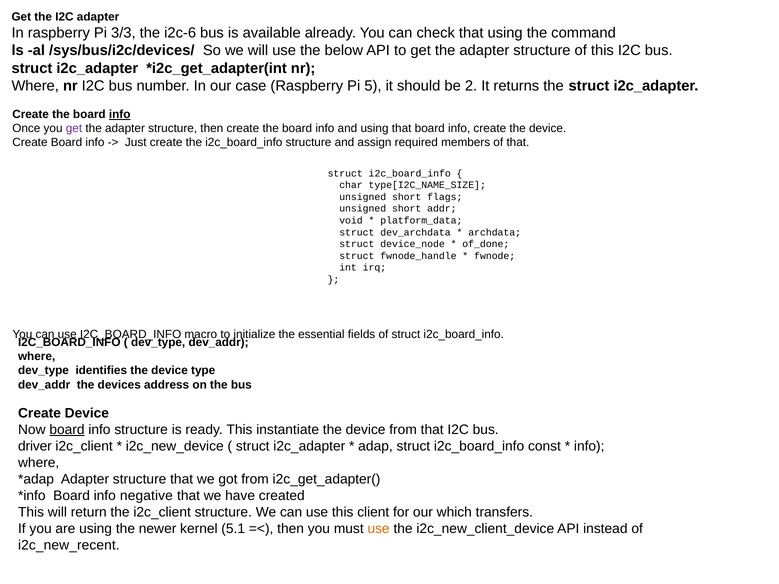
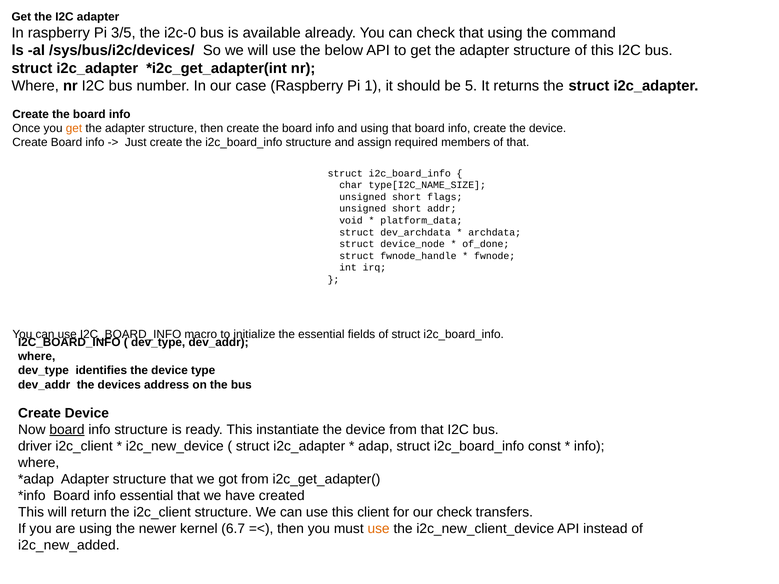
3/3: 3/3 -> 3/5 (123, 33)
i2c-6: i2c-6 -> i2c-0 (180, 33)
5: 5 -> 1 (373, 86)
2: 2 -> 5 (471, 86)
info underline: present -> none (120, 114)
get colour: purple -> orange (74, 129)
info negative: negative -> essential (147, 496)
our which: which -> check (454, 512)
5.1: 5.1 -> 6.7 (233, 529)
i2c_new_recent: i2c_new_recent -> i2c_new_added (69, 545)
